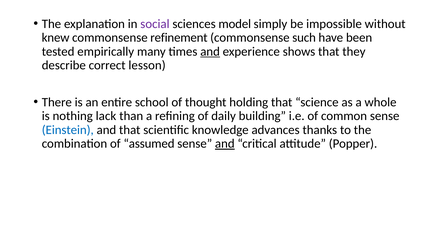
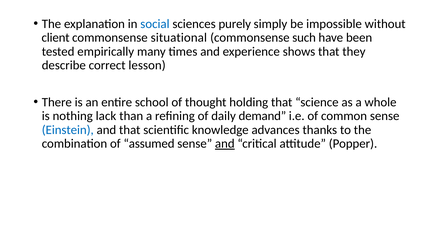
social colour: purple -> blue (155, 24)
model: model -> purely (235, 24)
knew: knew -> client (56, 38)
refinement: refinement -> situational (179, 38)
and underline: present -> none (210, 52)
building: building -> demand (262, 116)
